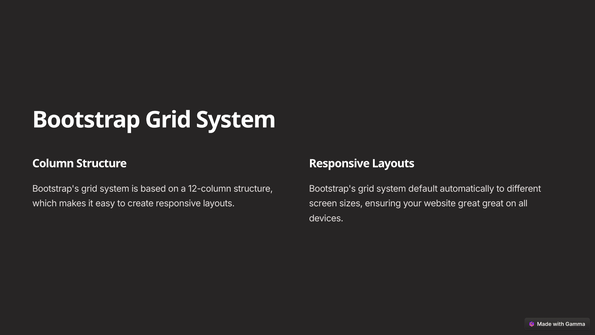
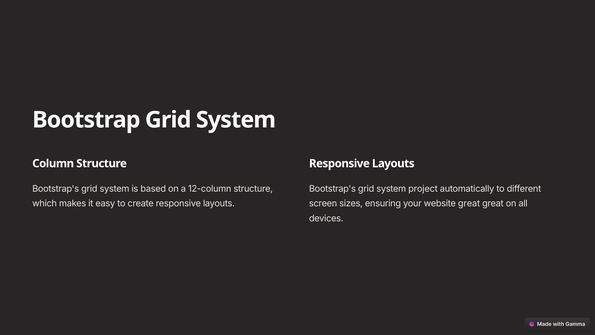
default: default -> project (423, 189)
